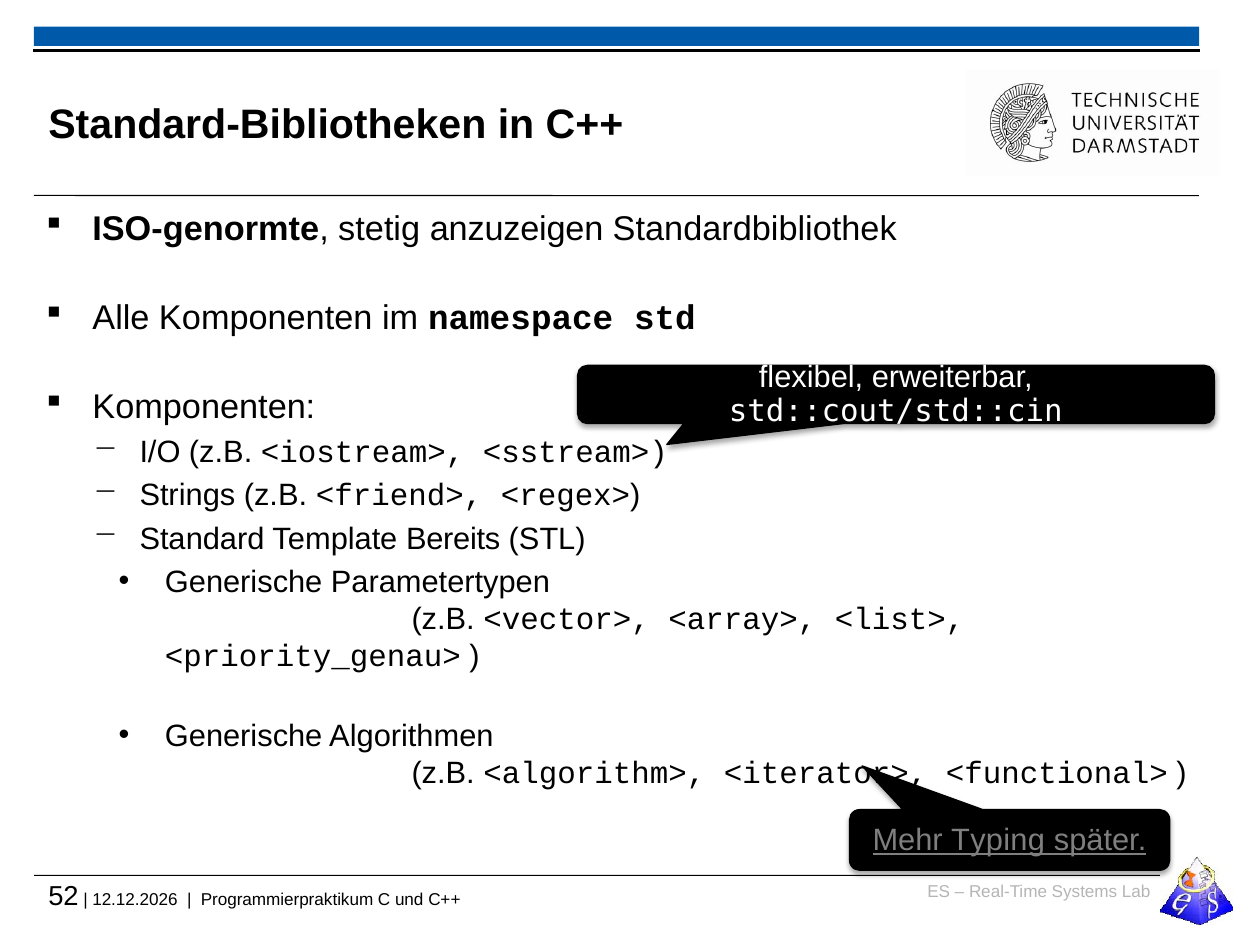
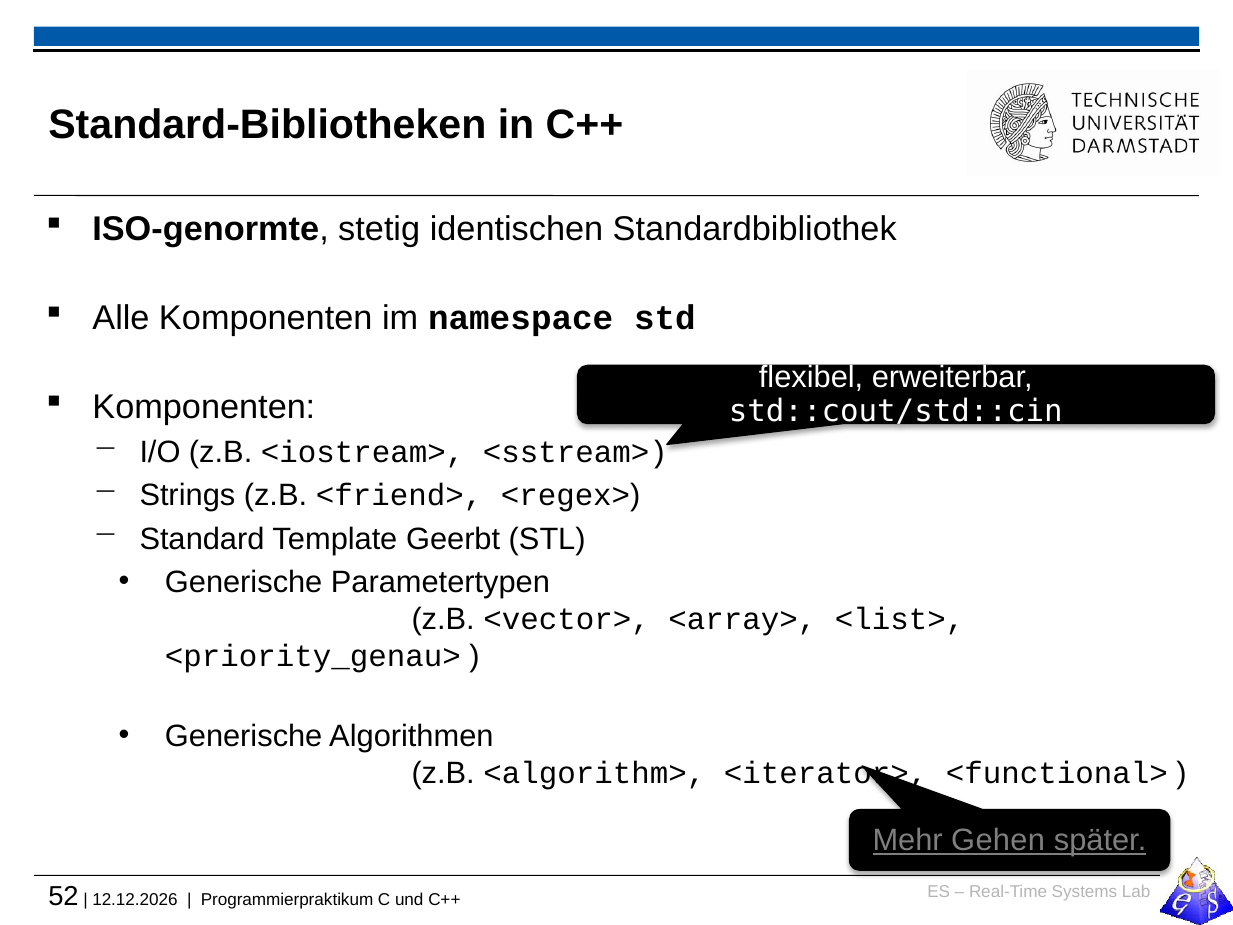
anzuzeigen: anzuzeigen -> identischen (517, 229)
Bereits: Bereits -> Geerbt (453, 539)
Typing: Typing -> Gehen (998, 840)
